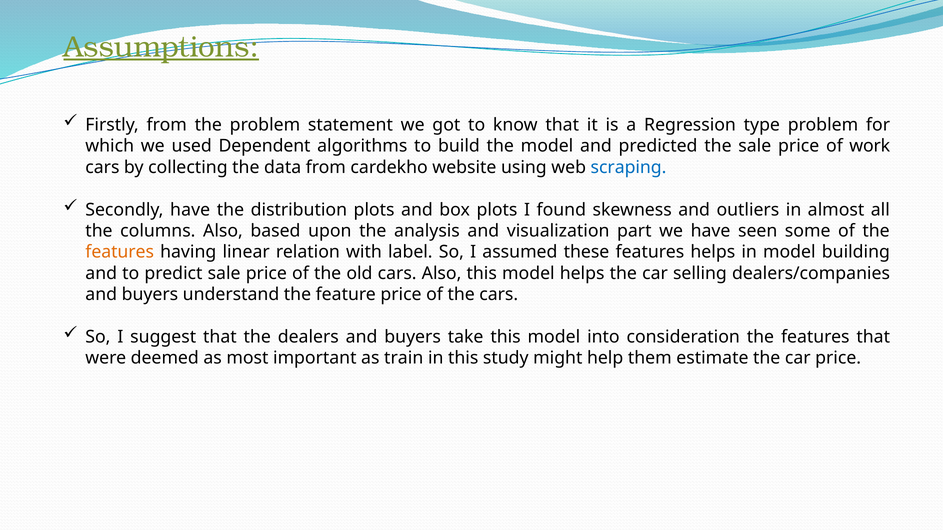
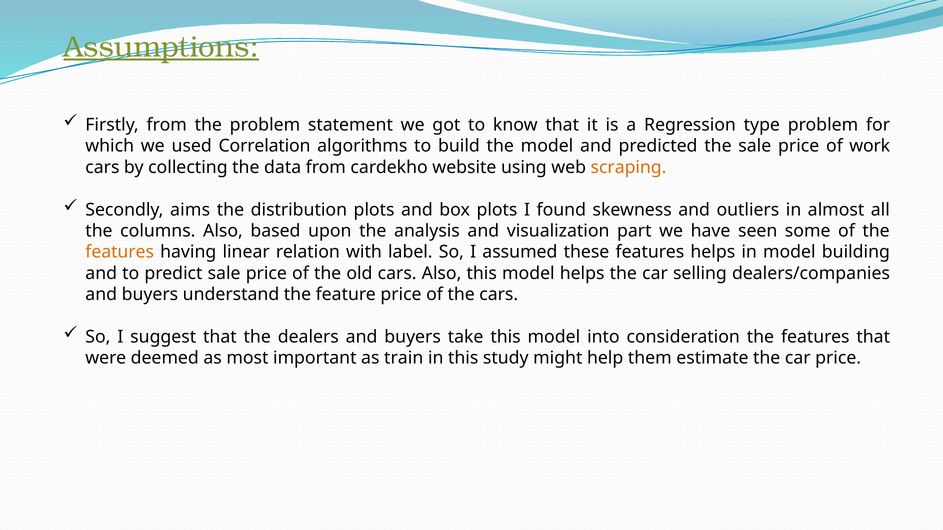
Dependent: Dependent -> Correlation (265, 146)
scraping colour: blue -> orange (629, 167)
Secondly have: have -> aims (190, 210)
